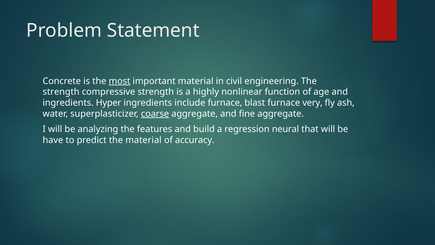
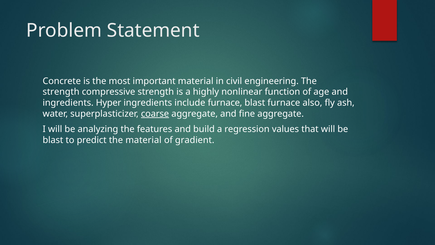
most underline: present -> none (119, 81)
very: very -> also (312, 103)
neural: neural -> values (285, 129)
have: have -> blast (53, 140)
accuracy: accuracy -> gradient (195, 140)
